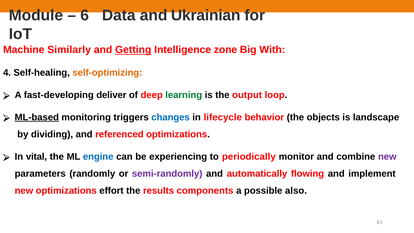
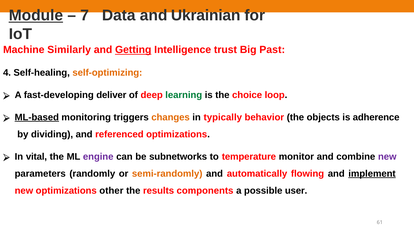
Module underline: none -> present (36, 15)
6: 6 -> 7 (85, 15)
zone: zone -> trust (225, 50)
With: With -> Past (272, 50)
output: output -> choice (247, 95)
changes colour: blue -> orange (171, 117)
lifecycle: lifecycle -> typically (223, 117)
landscape: landscape -> adherence (376, 117)
engine colour: blue -> purple (98, 156)
experiencing: experiencing -> subnetworks (178, 156)
periodically: periodically -> temperature (249, 156)
semi-randomly colour: purple -> orange (167, 174)
implement underline: none -> present (372, 174)
effort: effort -> other (111, 191)
also: also -> user (296, 191)
